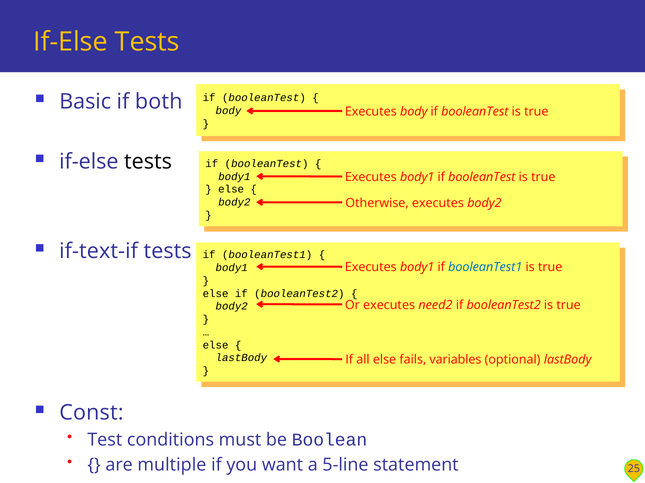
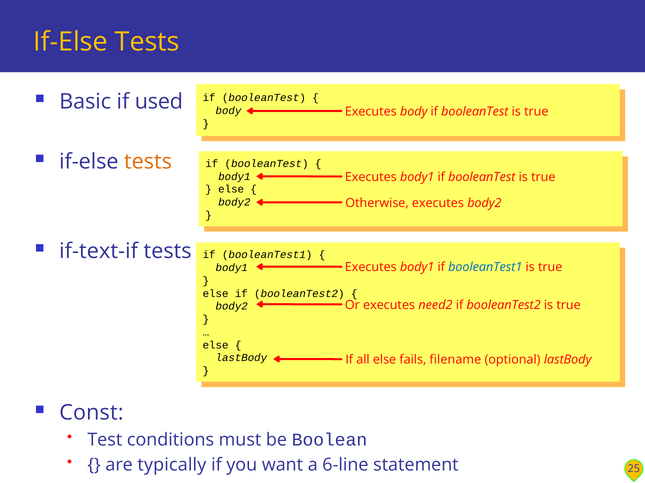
both: both -> used (159, 102)
tests colour: black -> orange (148, 162)
variables: variables -> filename (455, 360)
multiple: multiple -> typically (172, 466)
5-line: 5-line -> 6-line (345, 466)
